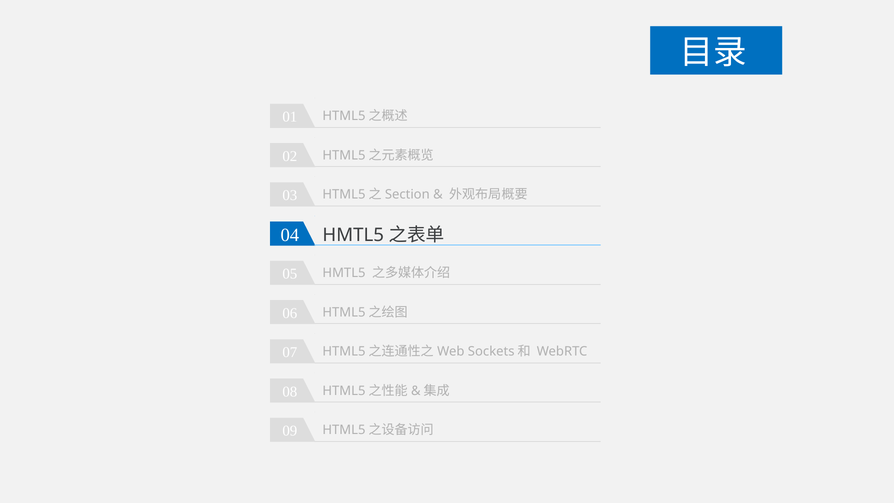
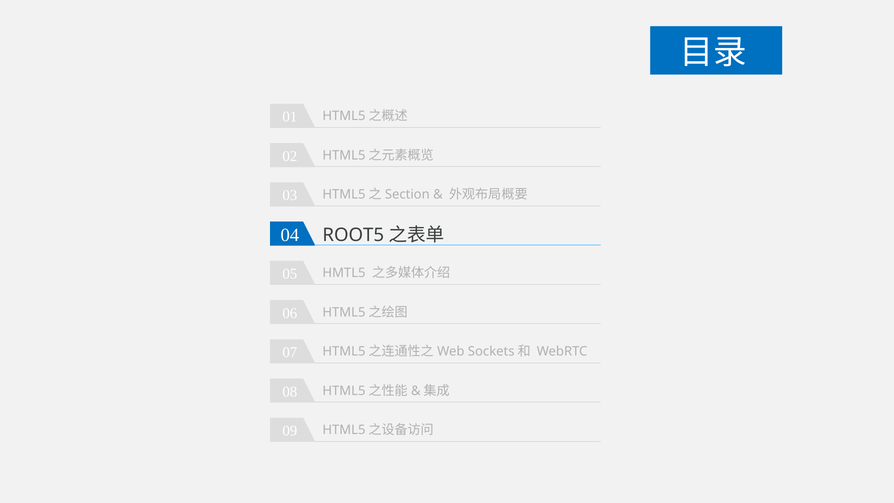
04 HMTL5: HMTL5 -> ROOT5 (353, 235)
